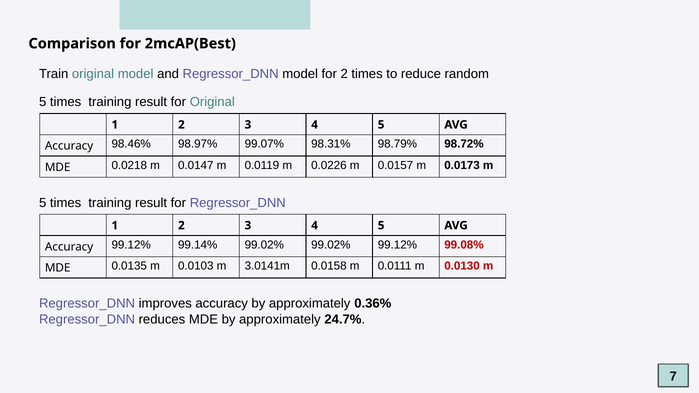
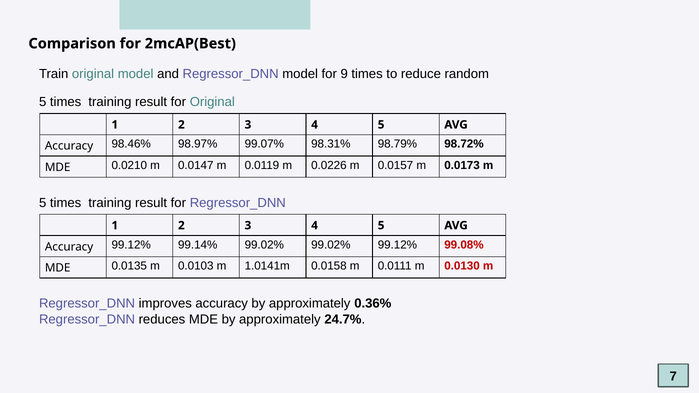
for 2: 2 -> 9 (344, 74)
0.0218: 0.0218 -> 0.0210 (129, 165)
3.0141m: 3.0141m -> 1.0141m (267, 266)
